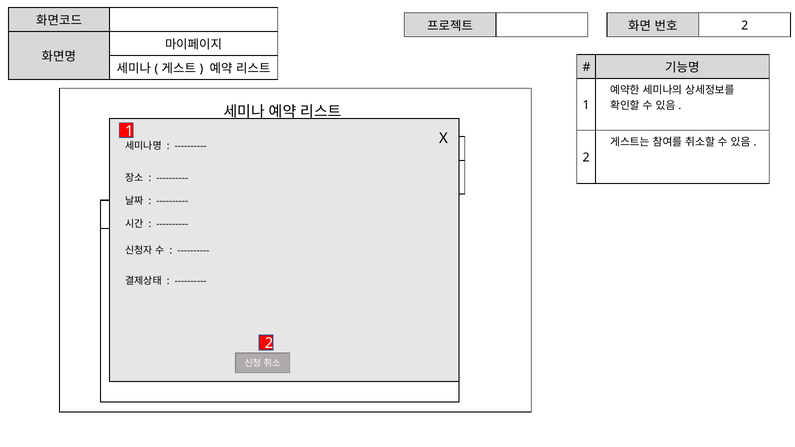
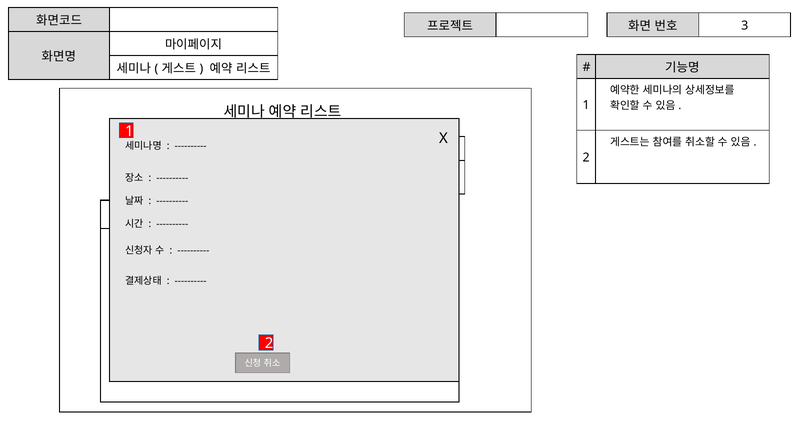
2: 2 -> 3 (745, 26)
